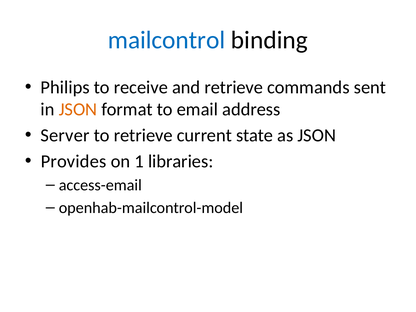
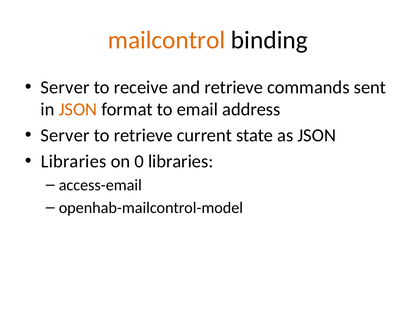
mailcontrol colour: blue -> orange (167, 40)
Philips: Philips -> Server (65, 87)
Provides: Provides -> Libraries (74, 161)
1: 1 -> 0 (139, 161)
